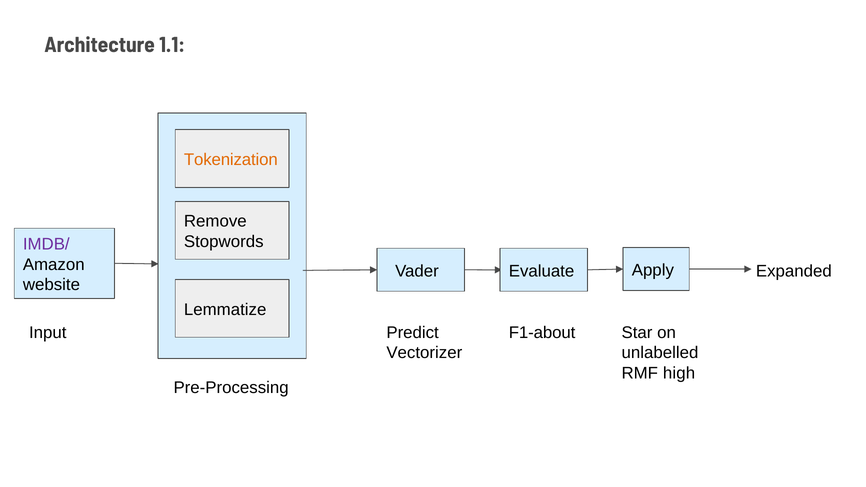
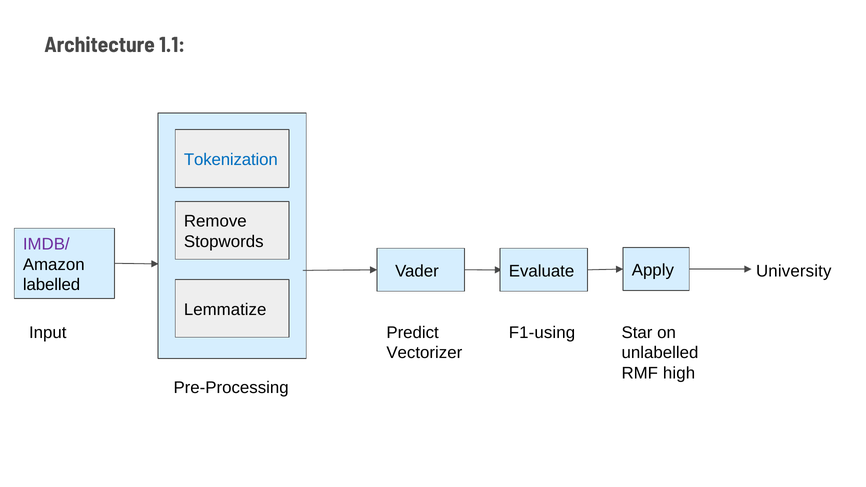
Tokenization colour: orange -> blue (231, 160)
Expanded: Expanded -> University (794, 271)
website: website -> labelled (52, 285)
F1-about: F1-about -> F1-using (542, 333)
